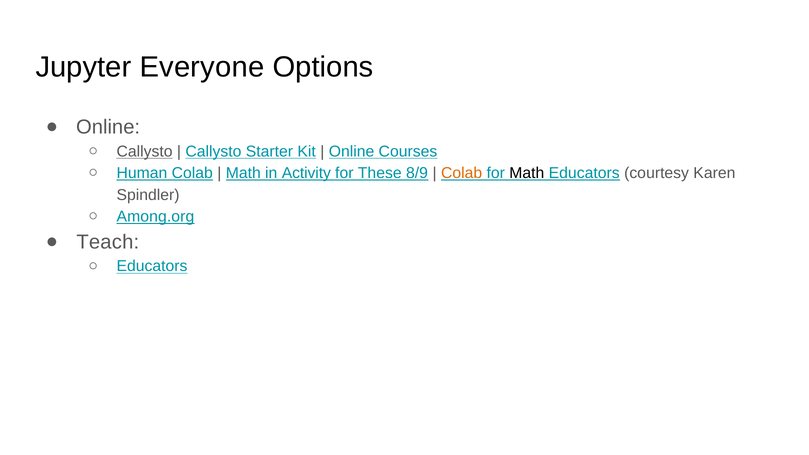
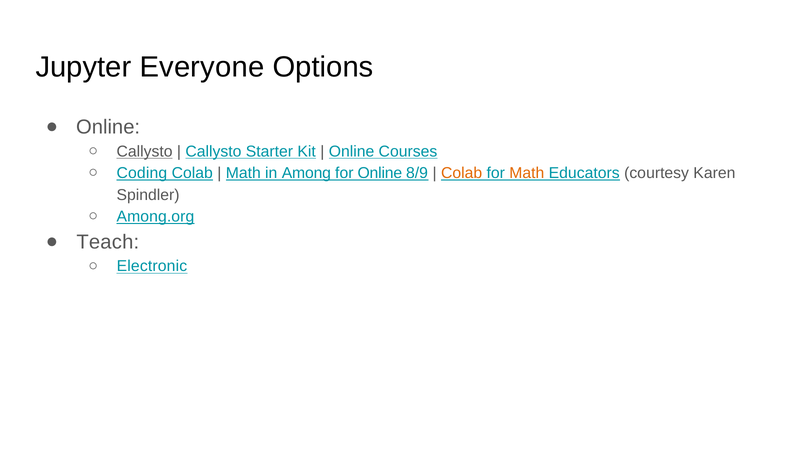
Human: Human -> Coding (142, 173)
Activity: Activity -> Among (306, 173)
for These: These -> Online (380, 173)
Math colour: black -> orange (527, 173)
Educators: Educators -> Electronic (152, 266)
